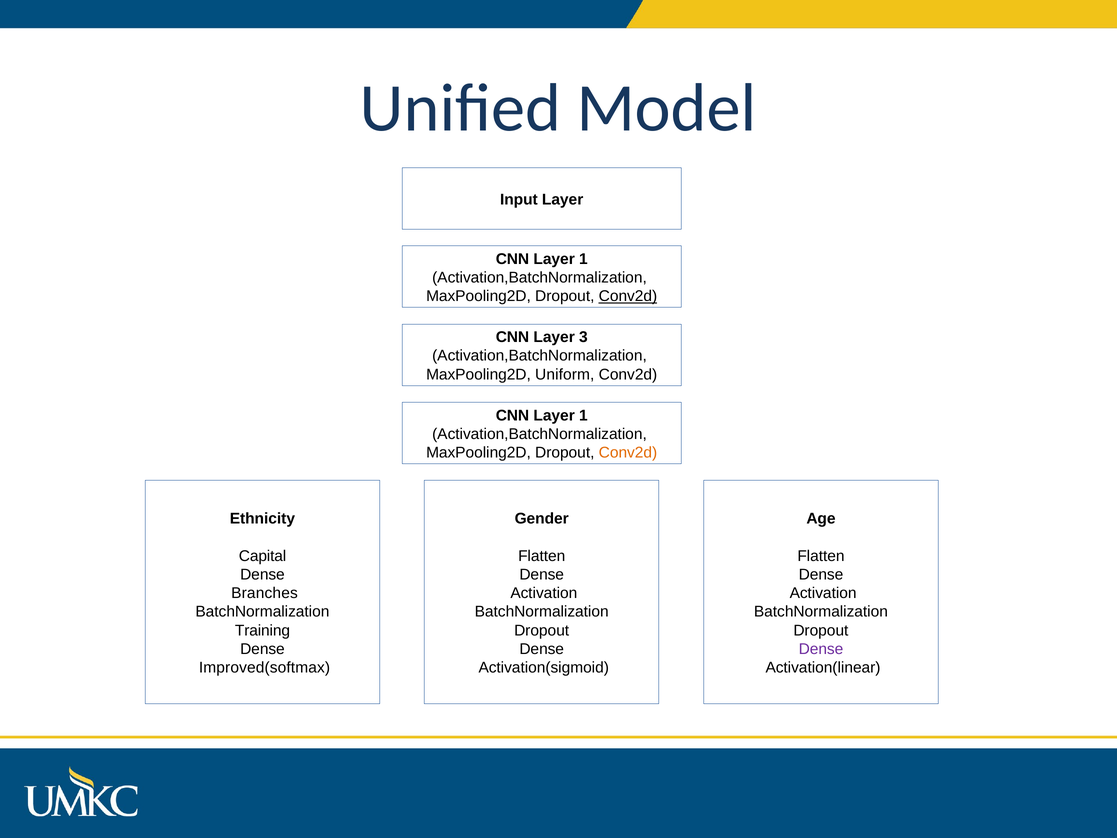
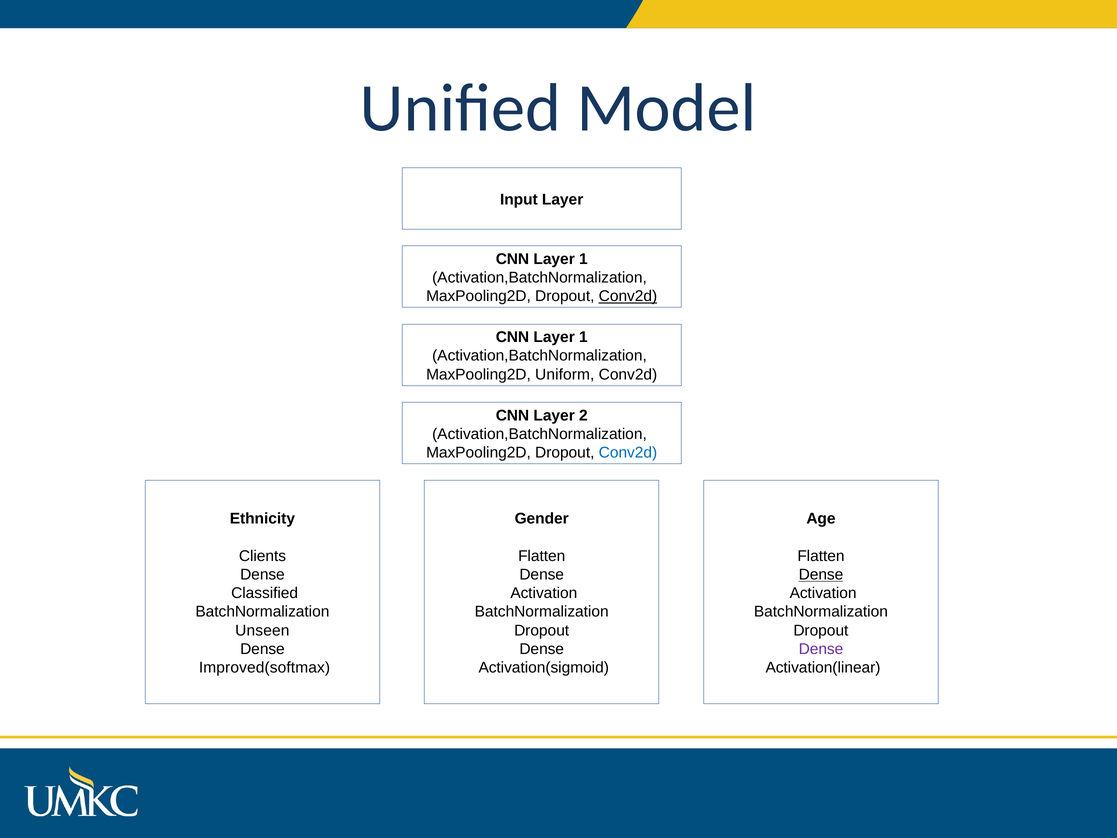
3: 3 -> 1 (583, 337)
1: 1 -> 2 (583, 415)
Conv2d colour: orange -> blue (628, 453)
Capital: Capital -> Clients (262, 556)
Dense underline: none -> present (821, 574)
Branches: Branches -> Classified (265, 593)
Training: Training -> Unseen (262, 630)
